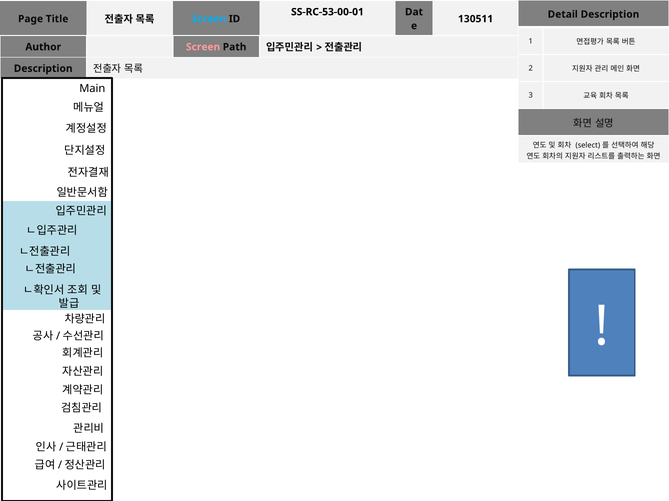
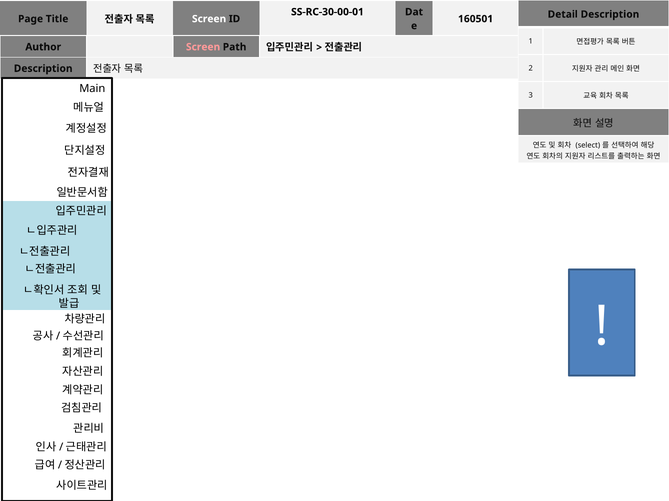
SS-RC-53-00-01: SS-RC-53-00-01 -> SS-RC-30-00-01 (327, 12)
Screen colour: light blue -> white (209, 19)
130511: 130511 -> 160501 (476, 19)
